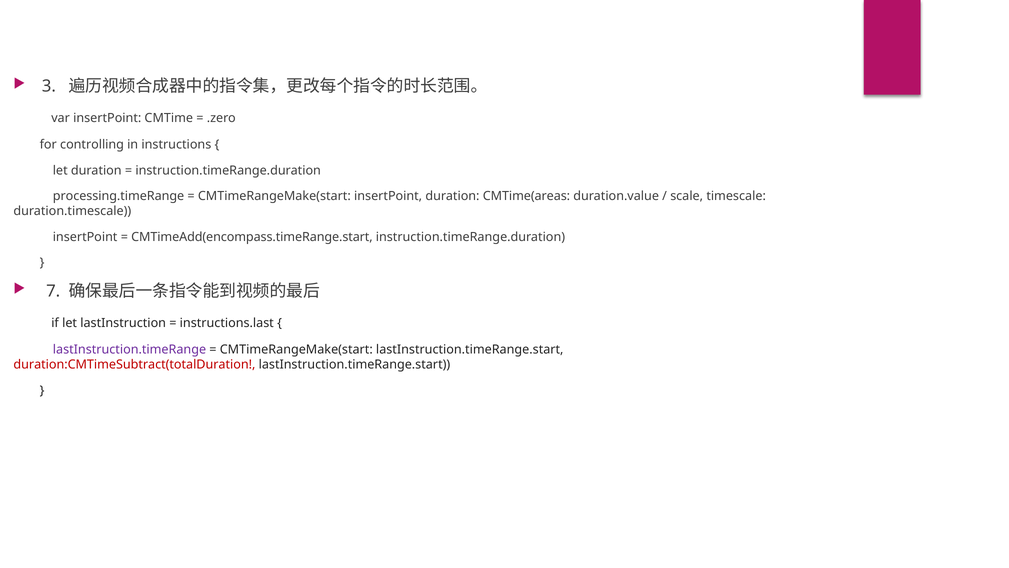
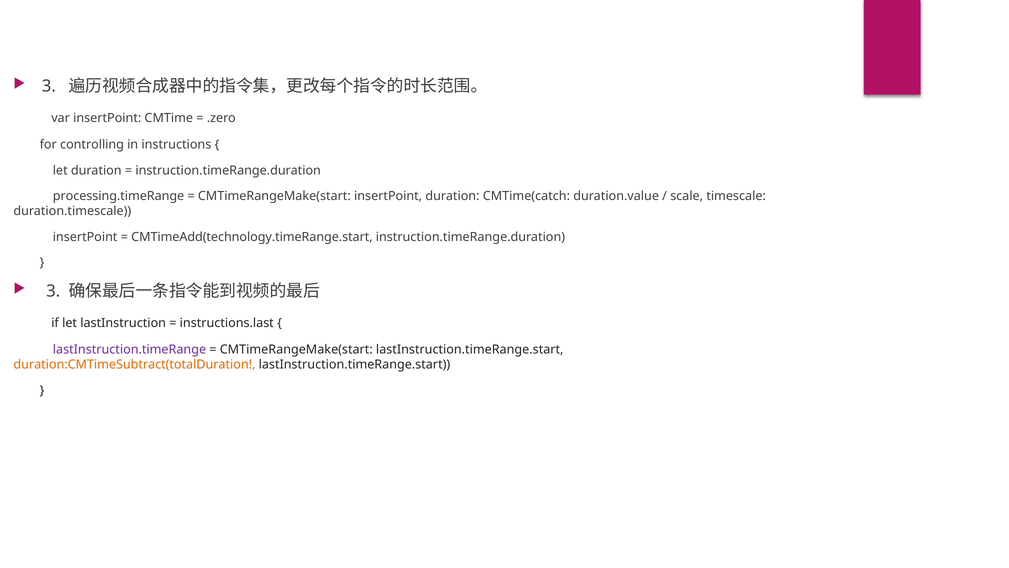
CMTime(areas: CMTime(areas -> CMTime(catch (526, 196)
CMTimeAdd(encompass.timeRange.start: CMTimeAdd(encompass.timeRange.start -> CMTimeAdd(technology.timeRange.start (252, 237)
7: 7 -> 3 (53, 291)
duration:CMTimeSubtract(totalDuration colour: red -> orange (134, 364)
